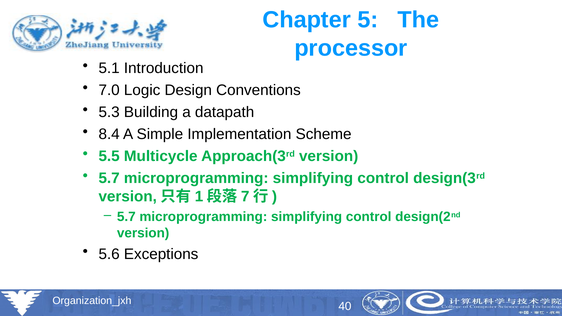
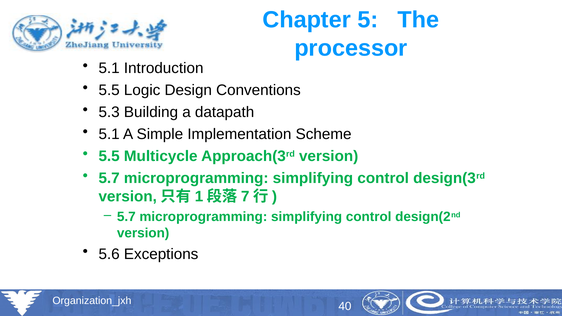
7.0: 7.0 -> 5.5 (109, 90)
8.4: 8.4 -> 5.1 (109, 134)
